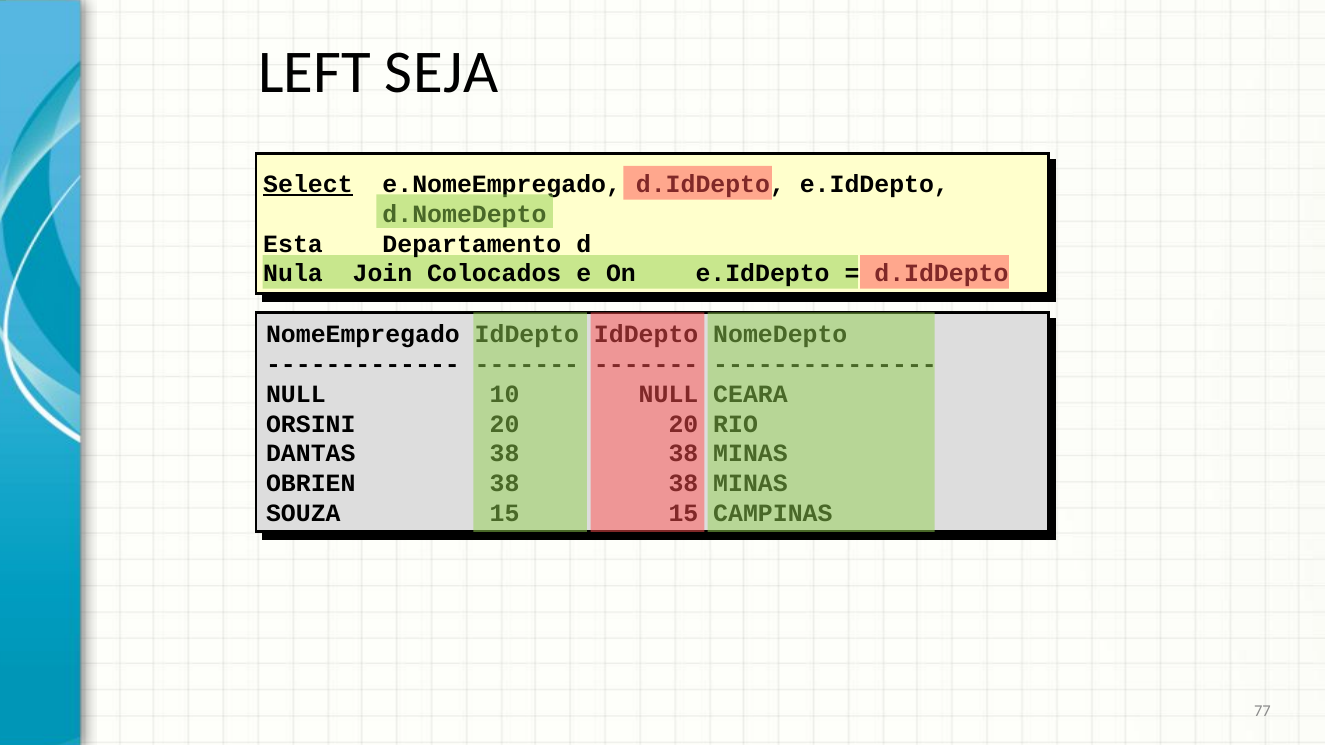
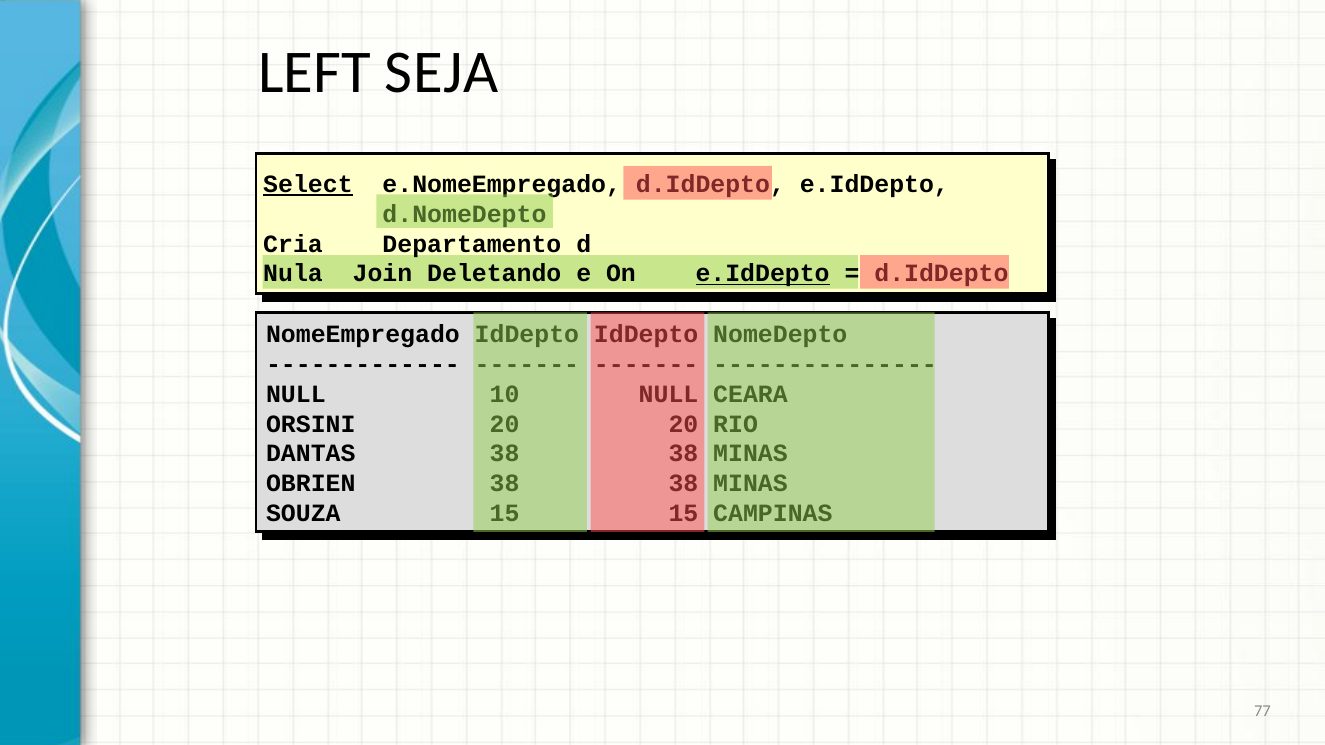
Esta: Esta -> Cria (293, 244)
Colocados: Colocados -> Deletando (494, 274)
e.IdDepto underline: none -> present (763, 274)
